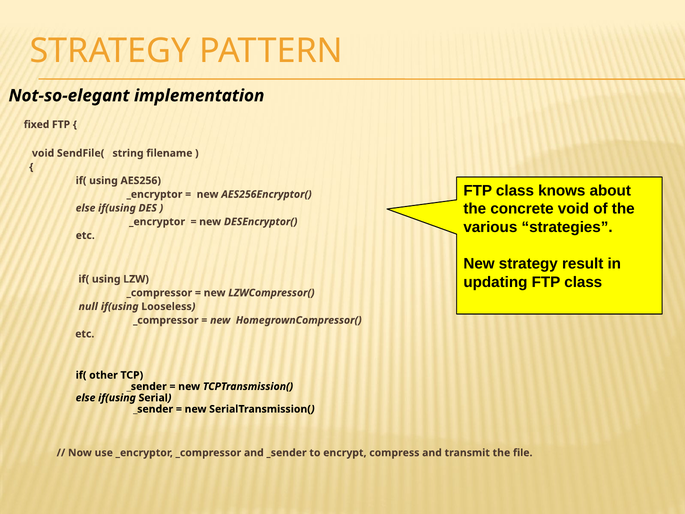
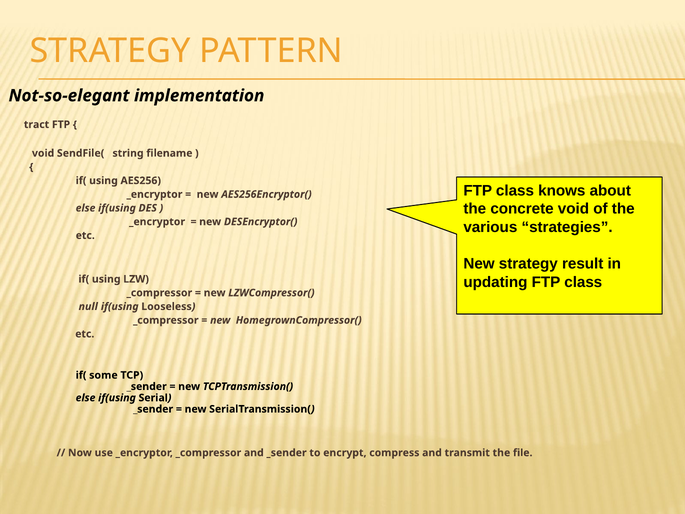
fixed: fixed -> tract (37, 124)
other: other -> some (103, 375)
